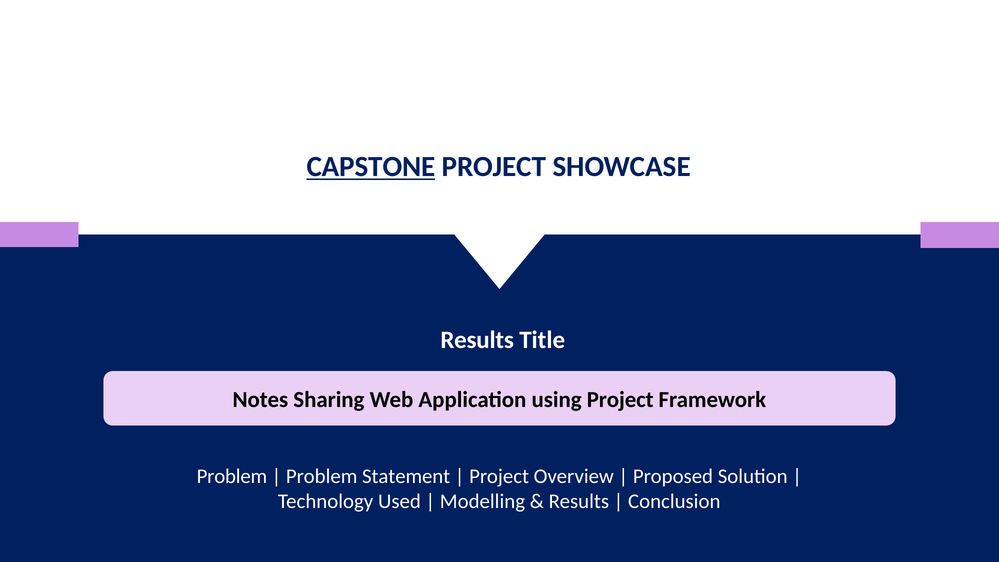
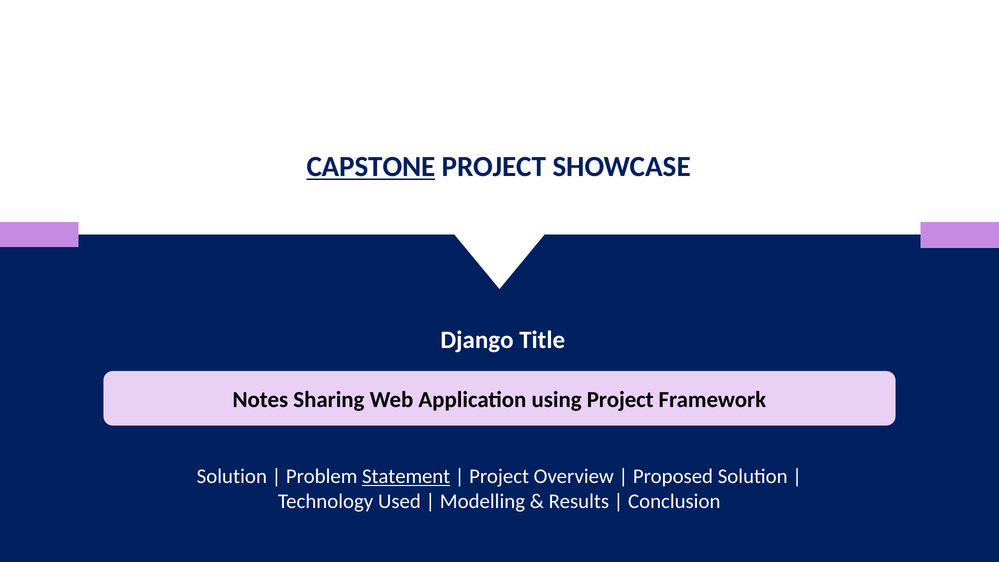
Results: Results -> Django (477, 340)
Problem: Problem -> Solution (232, 477)
Statement underline: none -> present (406, 477)
